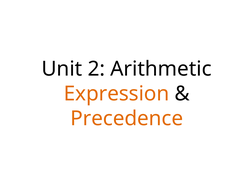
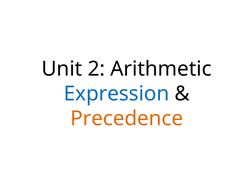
Expression colour: orange -> blue (116, 94)
